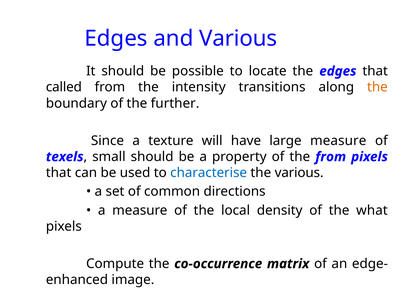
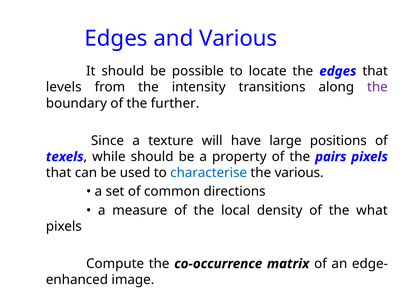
called: called -> levels (64, 87)
the colour: orange -> purple (377, 87)
large measure: measure -> positions (338, 141)
small: small -> while (109, 157)
the from: from -> pairs (331, 157)
